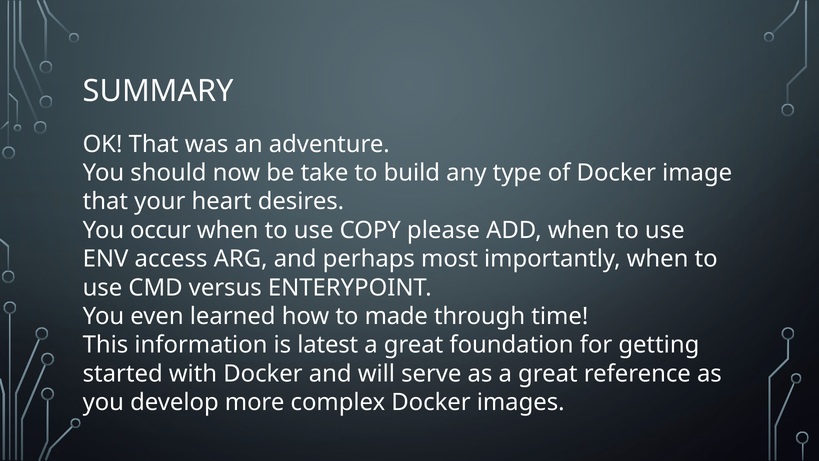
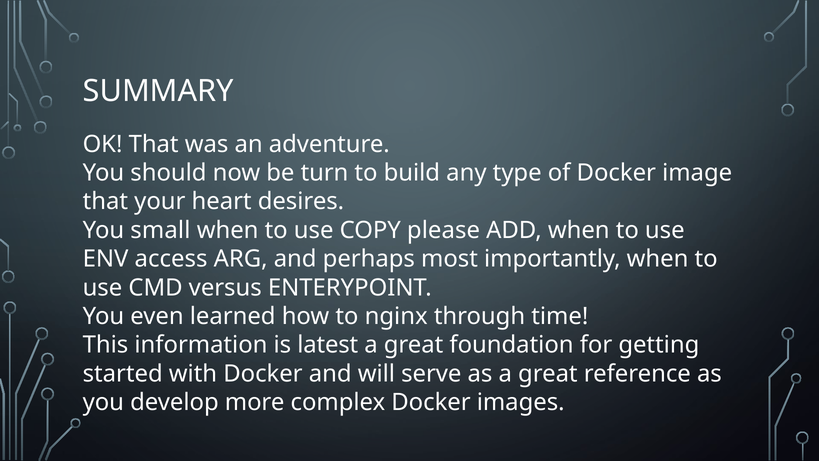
take: take -> turn (325, 173)
occur: occur -> small (160, 230)
made: made -> nginx (396, 316)
